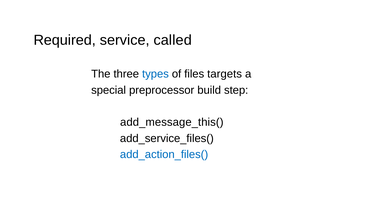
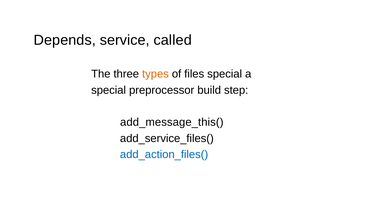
Required: Required -> Depends (65, 40)
types colour: blue -> orange (155, 74)
files targets: targets -> special (225, 74)
